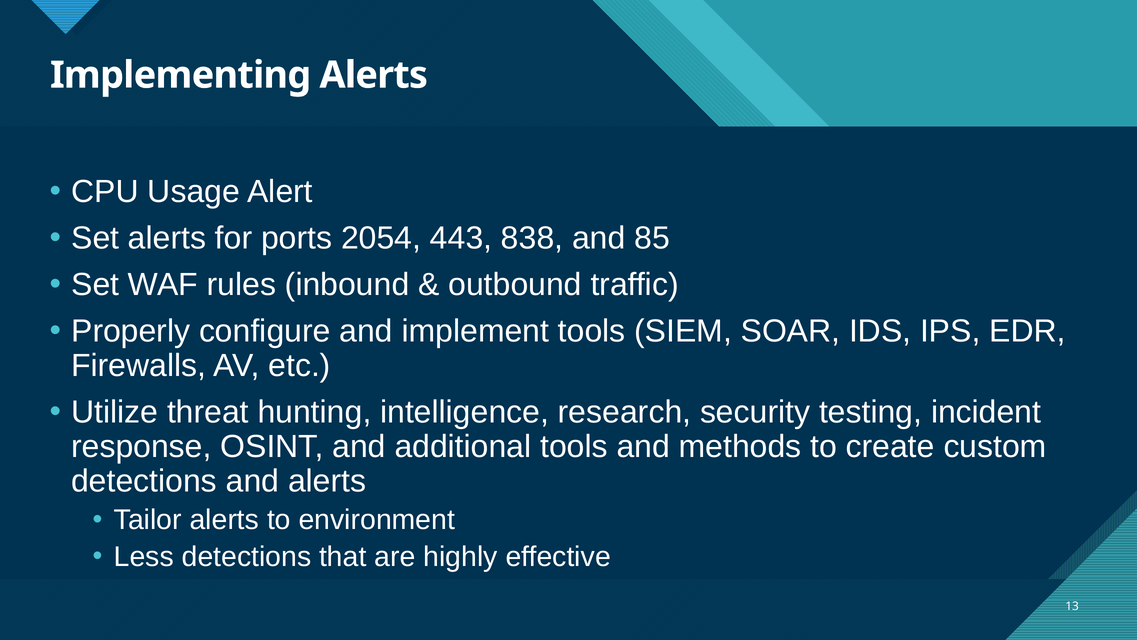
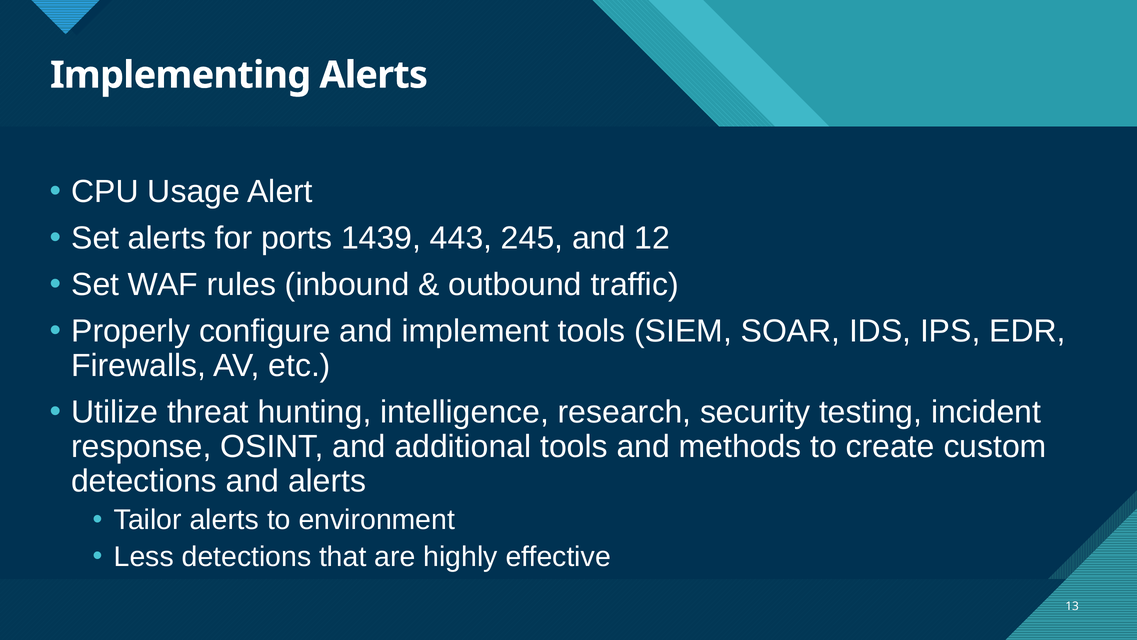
2054: 2054 -> 1439 (381, 238)
838: 838 -> 245 (532, 238)
85: 85 -> 12 (652, 238)
